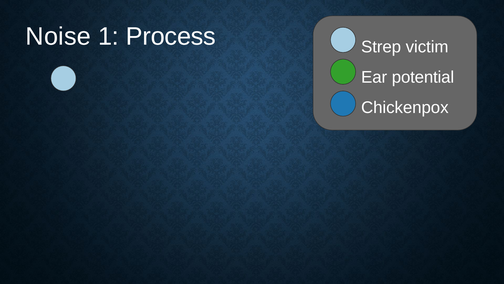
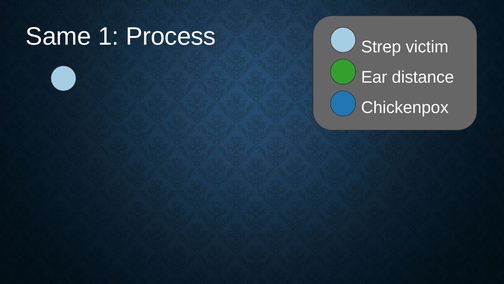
Noise: Noise -> Same (58, 36)
potential: potential -> distance (423, 77)
